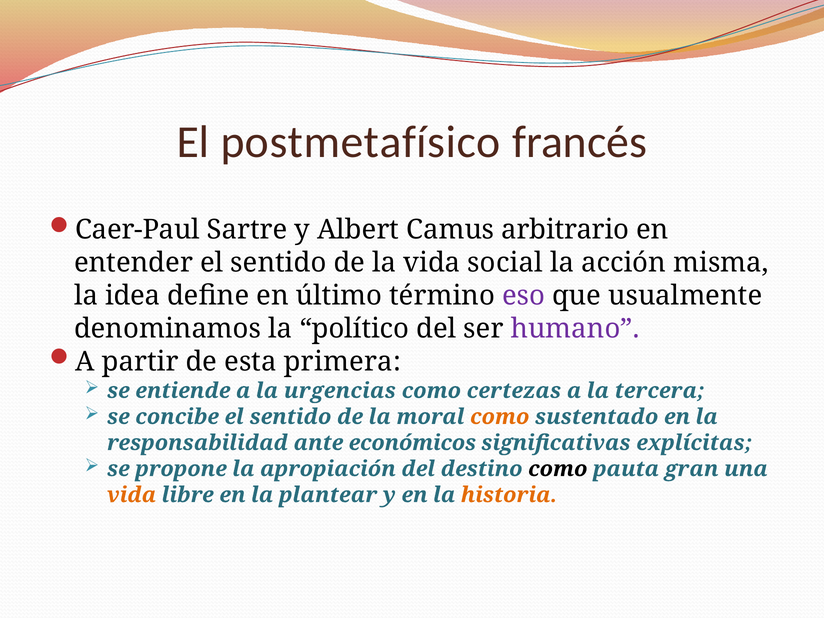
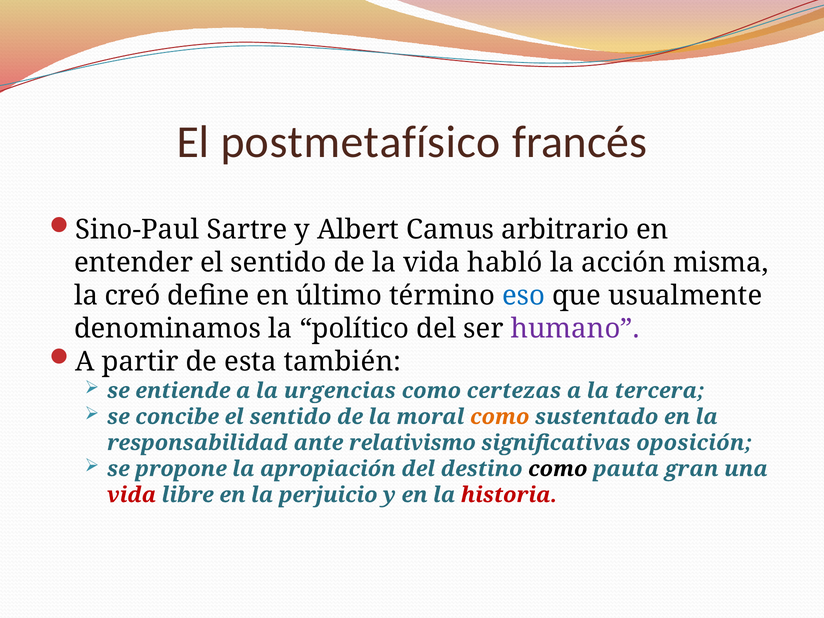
Caer-Paul: Caer-Paul -> Sino-Paul (137, 230)
social: social -> habló (505, 263)
idea: idea -> creó (133, 296)
eso colour: purple -> blue (524, 296)
primera: primera -> también (342, 362)
económicos: económicos -> relativismo (412, 443)
explícitas: explícitas -> oposición (694, 443)
vida colour: orange -> red (132, 495)
plantear: plantear -> perjuicio (328, 495)
historia colour: orange -> red (509, 495)
